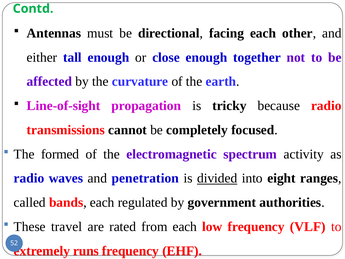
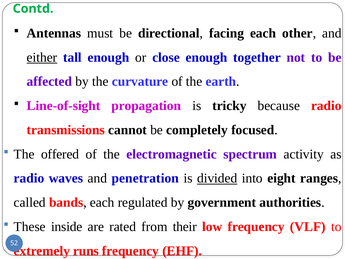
either underline: none -> present (42, 57)
formed: formed -> offered (60, 154)
travel: travel -> inside (67, 226)
from each: each -> their (185, 226)
